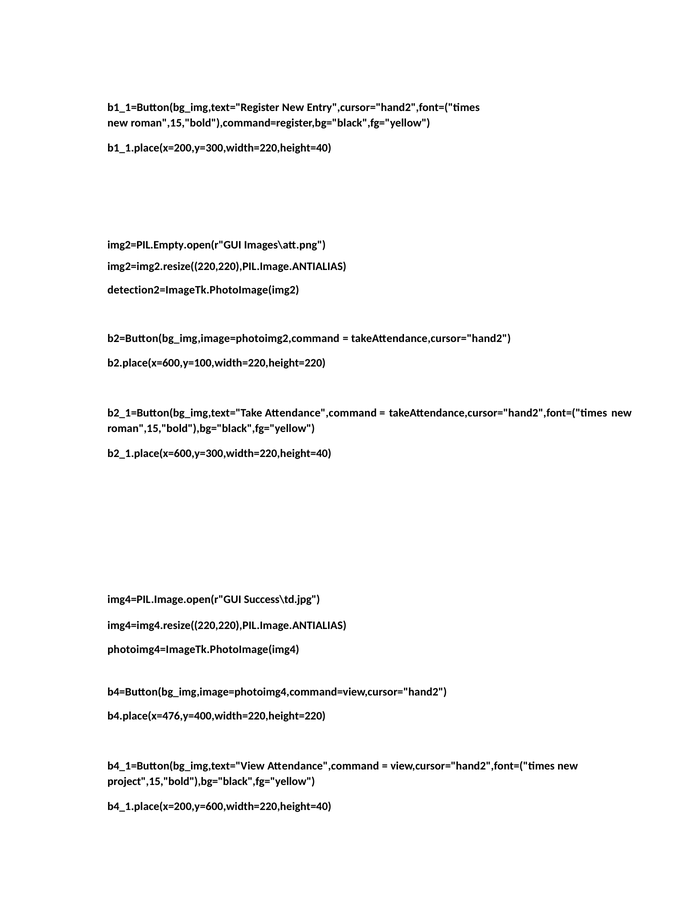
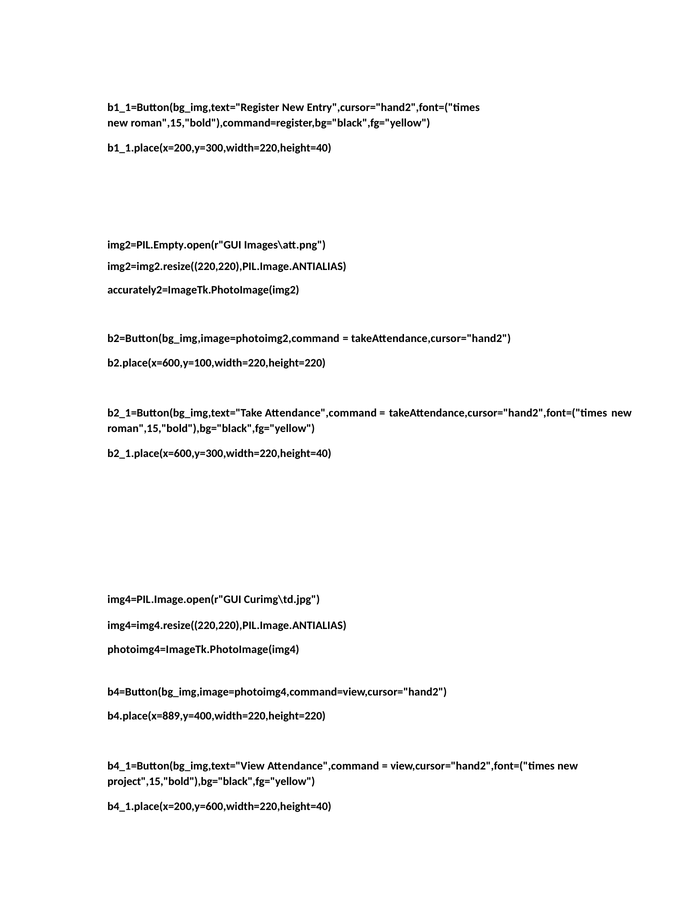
detection2=ImageTk.PhotoImage(img2: detection2=ImageTk.PhotoImage(img2 -> accurately2=ImageTk.PhotoImage(img2 (203, 290)
Success\td.jpg: Success\td.jpg -> Curimg\td.jpg (282, 599)
b4.place(x=476,y=400,width=220,height=220: b4.place(x=476,y=400,width=220,height=220 -> b4.place(x=889,y=400,width=220,height=220 (217, 716)
